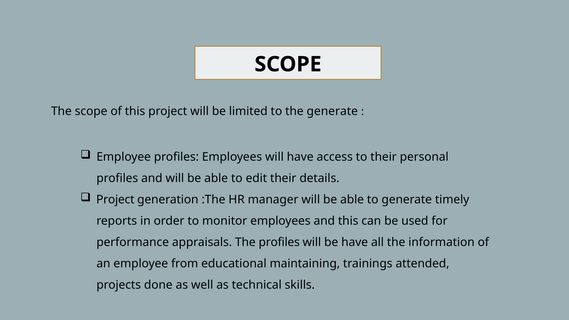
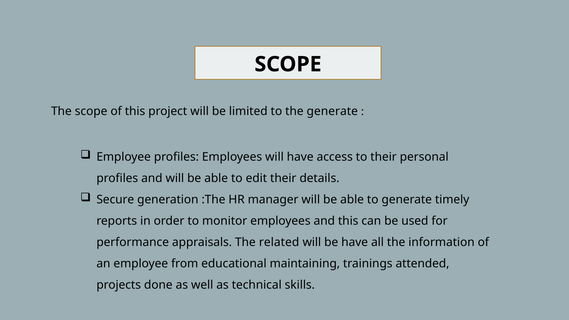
Project: Project -> Secure (115, 200)
The profiles: profiles -> related (279, 242)
